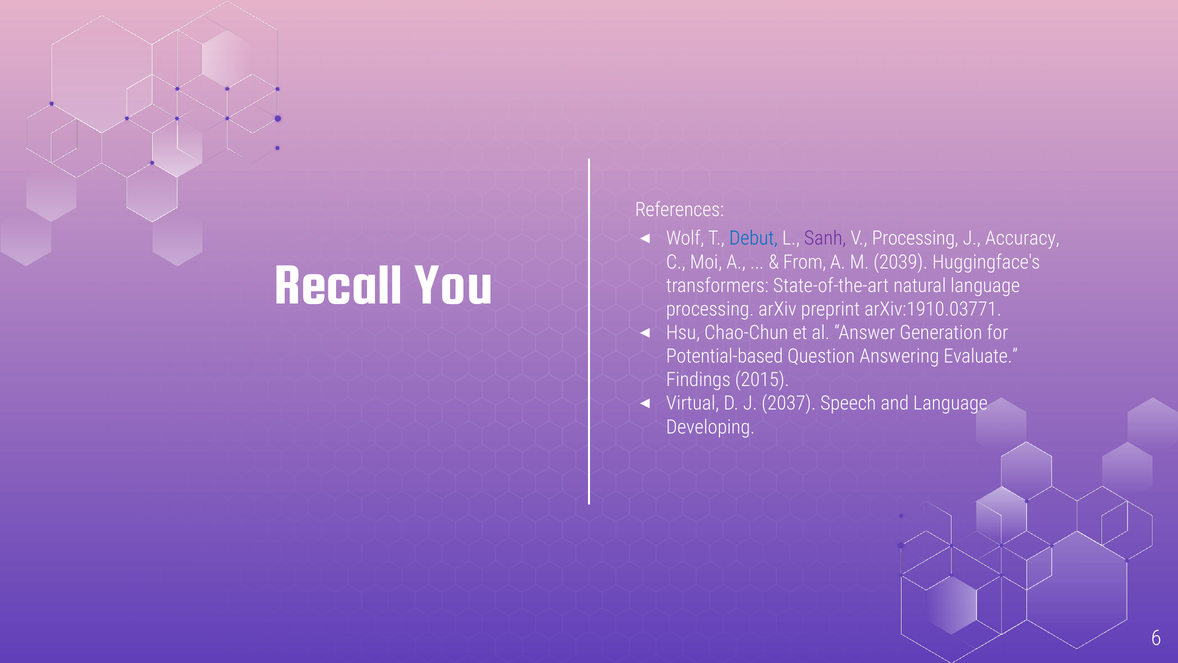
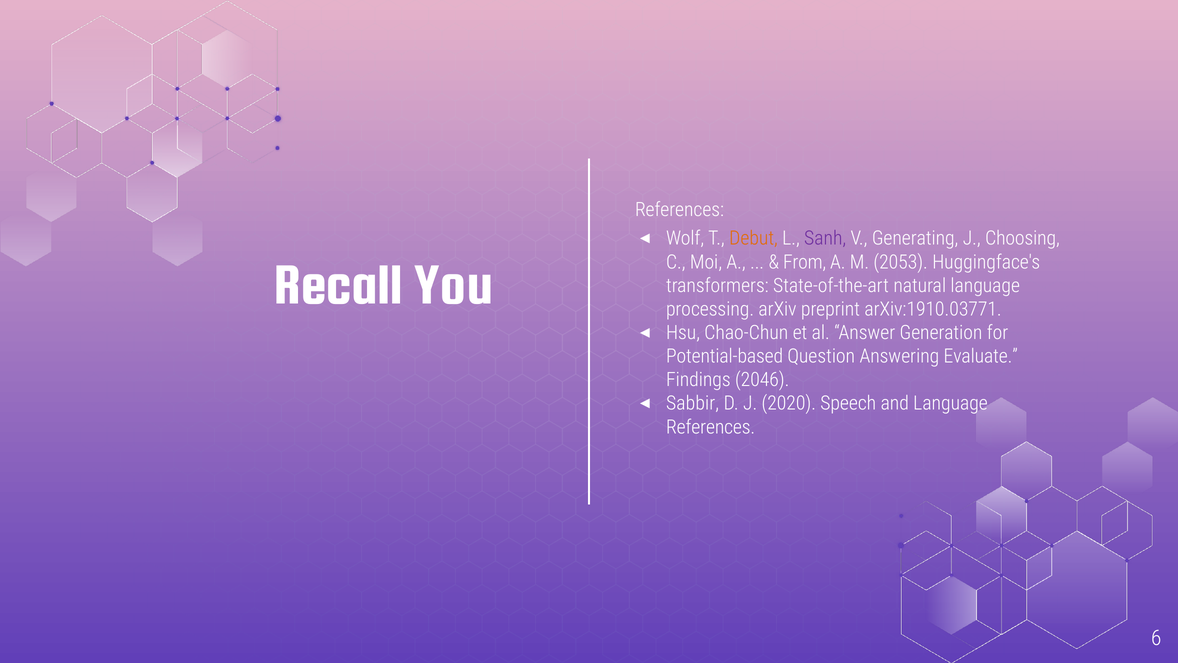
Debut colour: blue -> orange (754, 238)
V Processing: Processing -> Generating (915, 238)
Accuracy: Accuracy -> Choosing (1022, 238)
2039: 2039 -> 2053 (901, 262)
2015: 2015 -> 2046 (762, 380)
Virtual: Virtual -> Sabbir (693, 403)
2037: 2037 -> 2020 (789, 403)
Developing: Developing -> References (711, 427)
